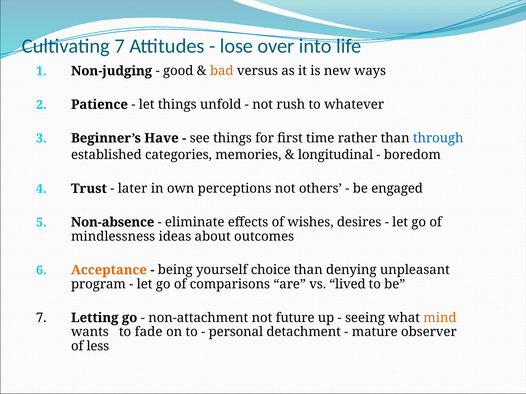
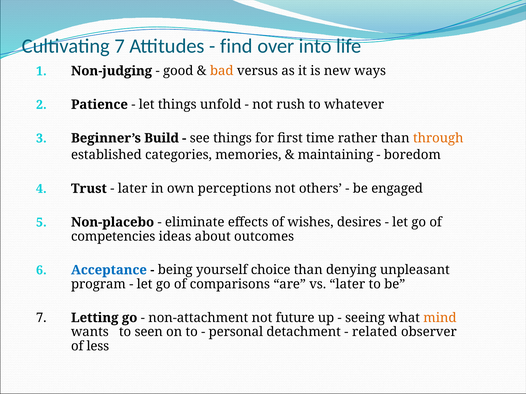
lose: lose -> find (236, 46)
Have: Have -> Build (162, 138)
through colour: blue -> orange (438, 138)
longitudinal: longitudinal -> maintaining (336, 155)
Non-absence: Non-absence -> Non-placebo (113, 222)
mindlessness: mindlessness -> competencies (113, 237)
Acceptance colour: orange -> blue (109, 270)
vs lived: lived -> later (347, 285)
fade: fade -> seen (149, 332)
mature: mature -> related (375, 332)
